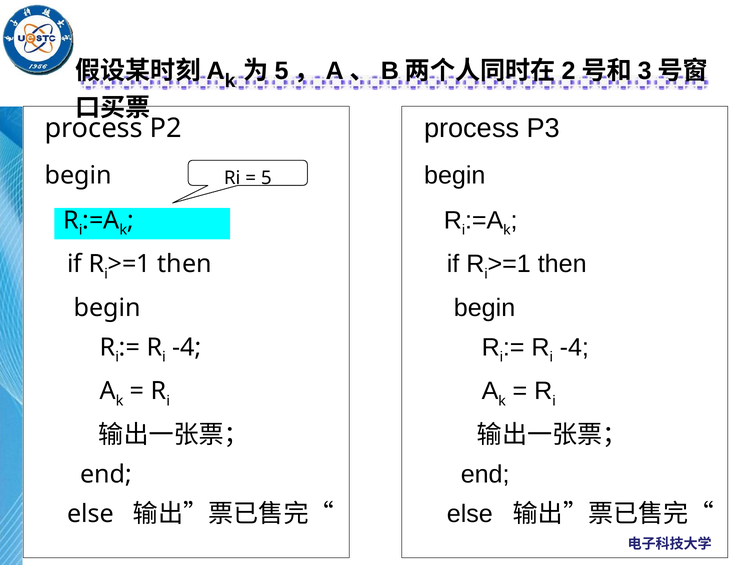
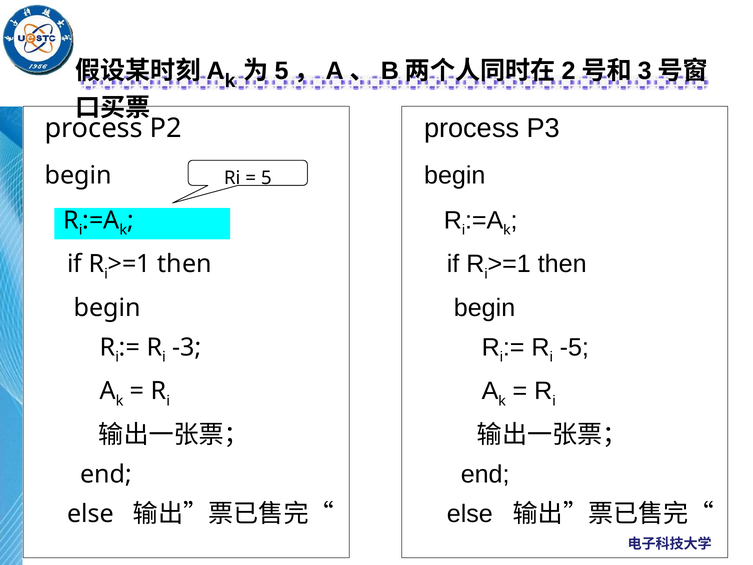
-4: -4 -> -5 (574, 347)
-4: -4 -> -3 (187, 347)
